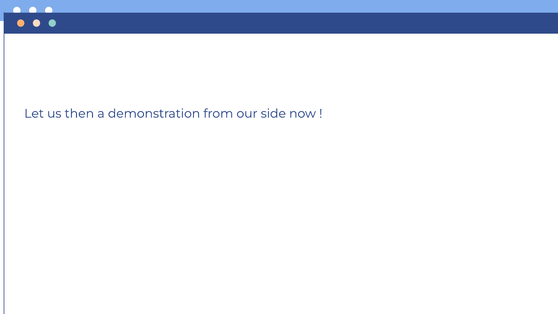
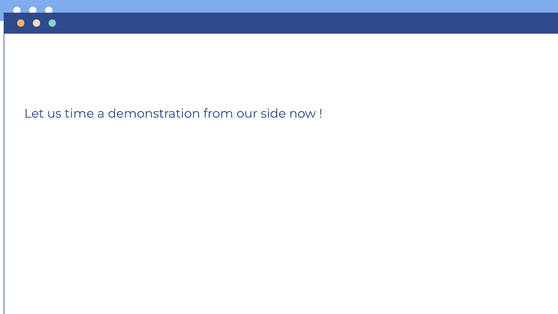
then: then -> time (79, 114)
